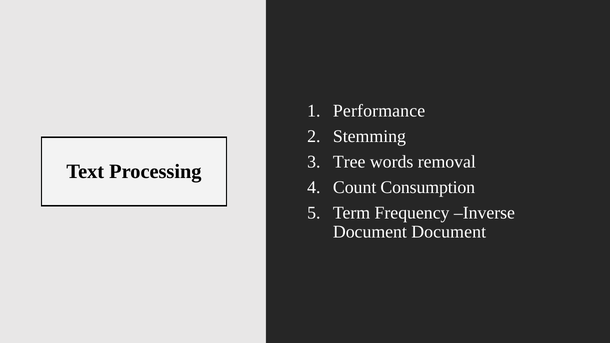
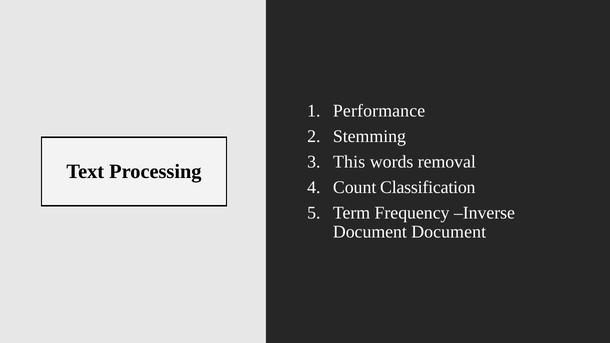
Tree: Tree -> This (349, 162)
Consumption: Consumption -> Classification (428, 187)
